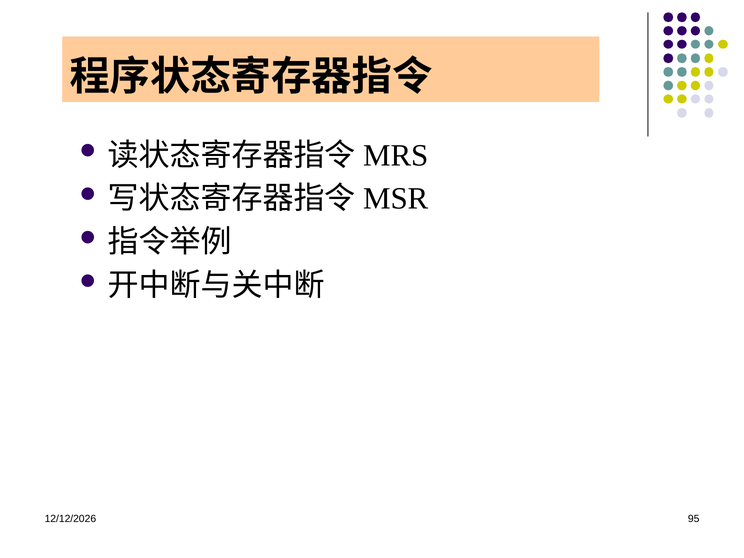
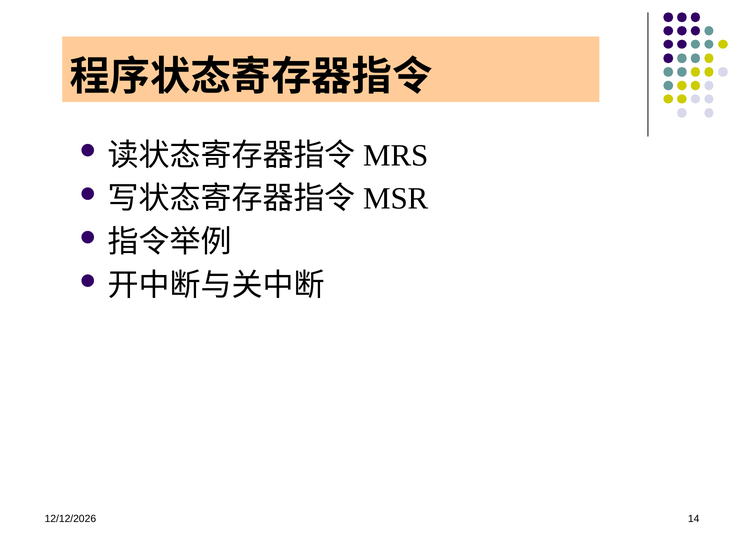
95: 95 -> 14 (694, 519)
